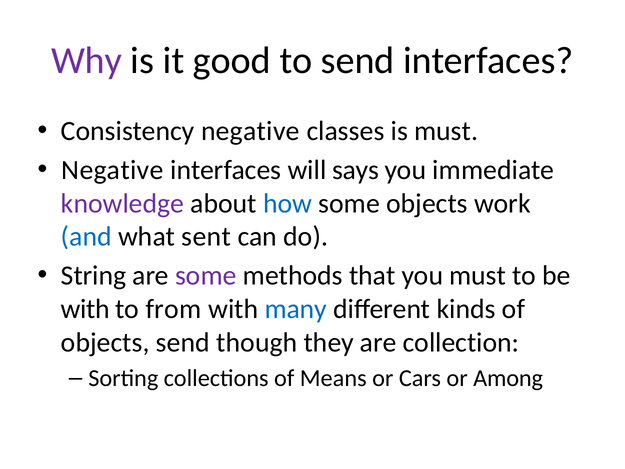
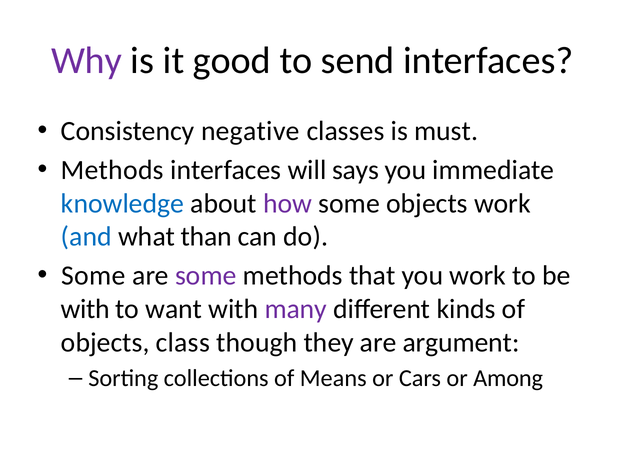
Negative: Negative -> Methods (112, 170)
knowledge colour: purple -> blue (123, 203)
how colour: blue -> purple (288, 203)
sent: sent -> than (206, 237)
String: String -> Some (93, 276)
you must: must -> work (478, 276)
from: from -> want (174, 309)
many colour: blue -> purple (296, 309)
objects send: send -> class (183, 342)
collection: collection -> argument (461, 342)
